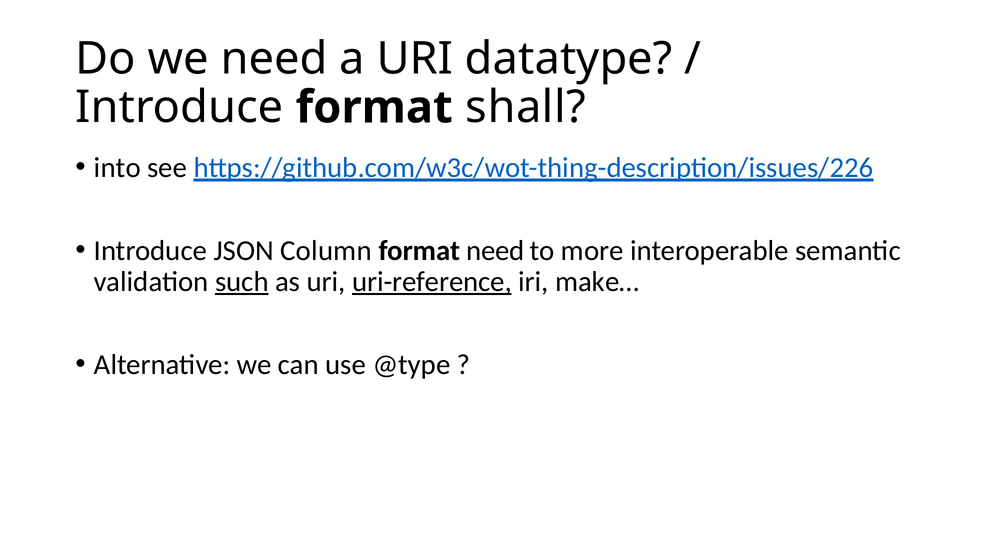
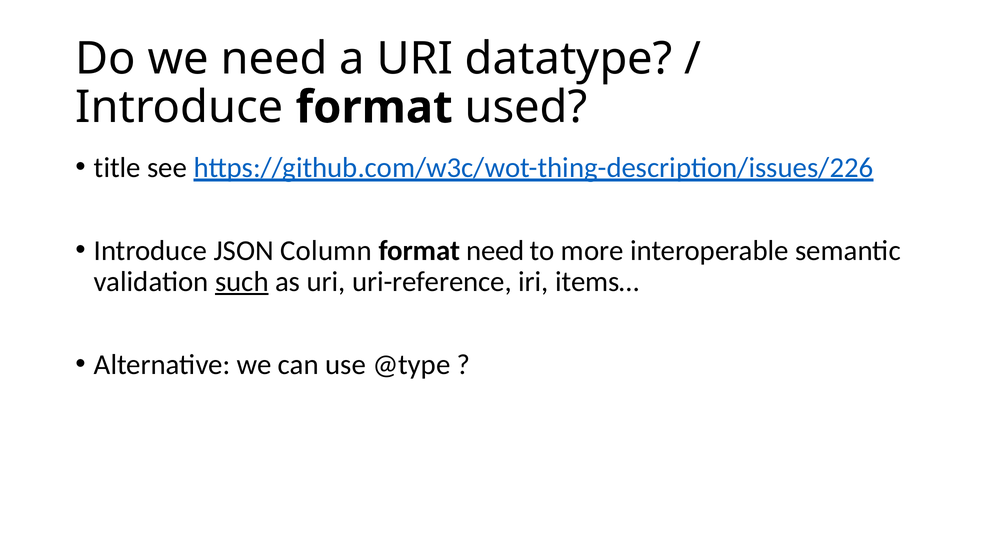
shall: shall -> used (526, 108)
into: into -> title (117, 168)
uri-reference underline: present -> none (432, 282)
make…: make… -> items… (597, 282)
